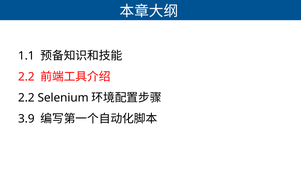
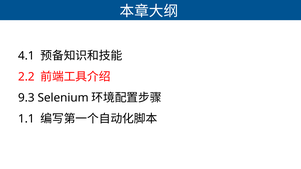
1.1: 1.1 -> 4.1 (26, 56)
2.2: 2.2 -> 9.3 (26, 98)
3.9: 3.9 -> 1.1 (26, 119)
